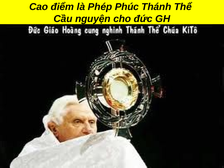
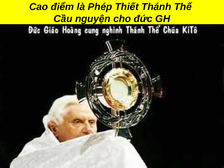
Phúc: Phúc -> Thiết (127, 7)
